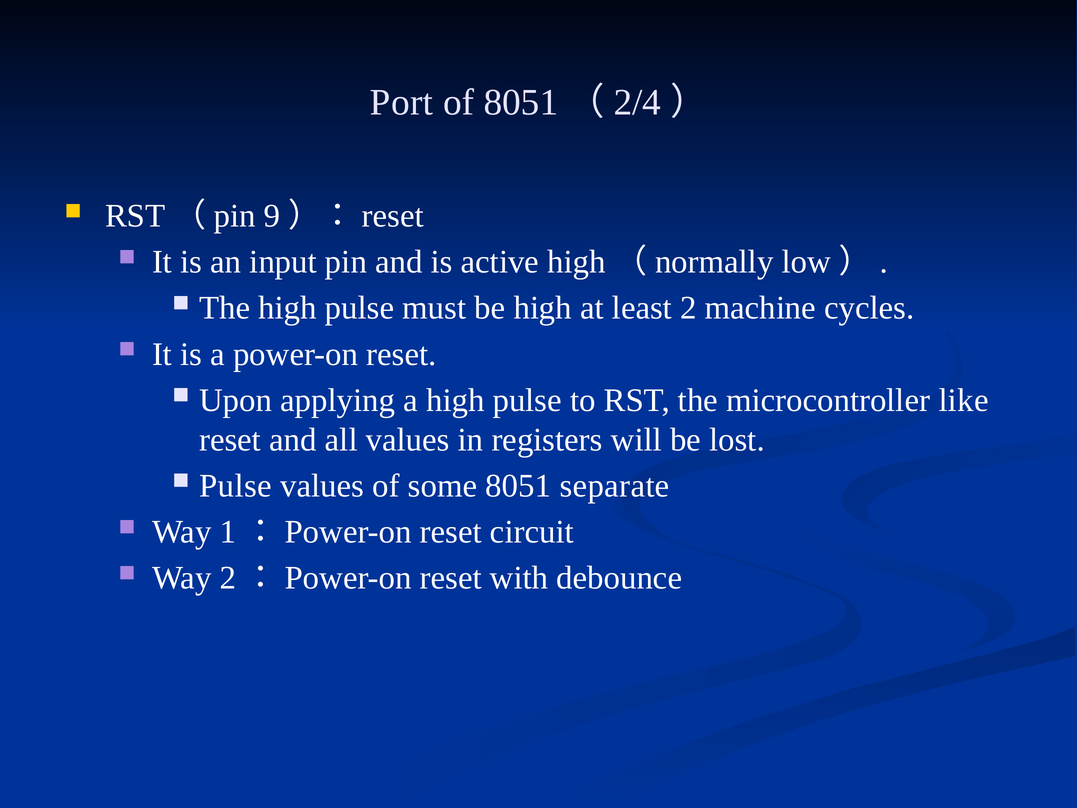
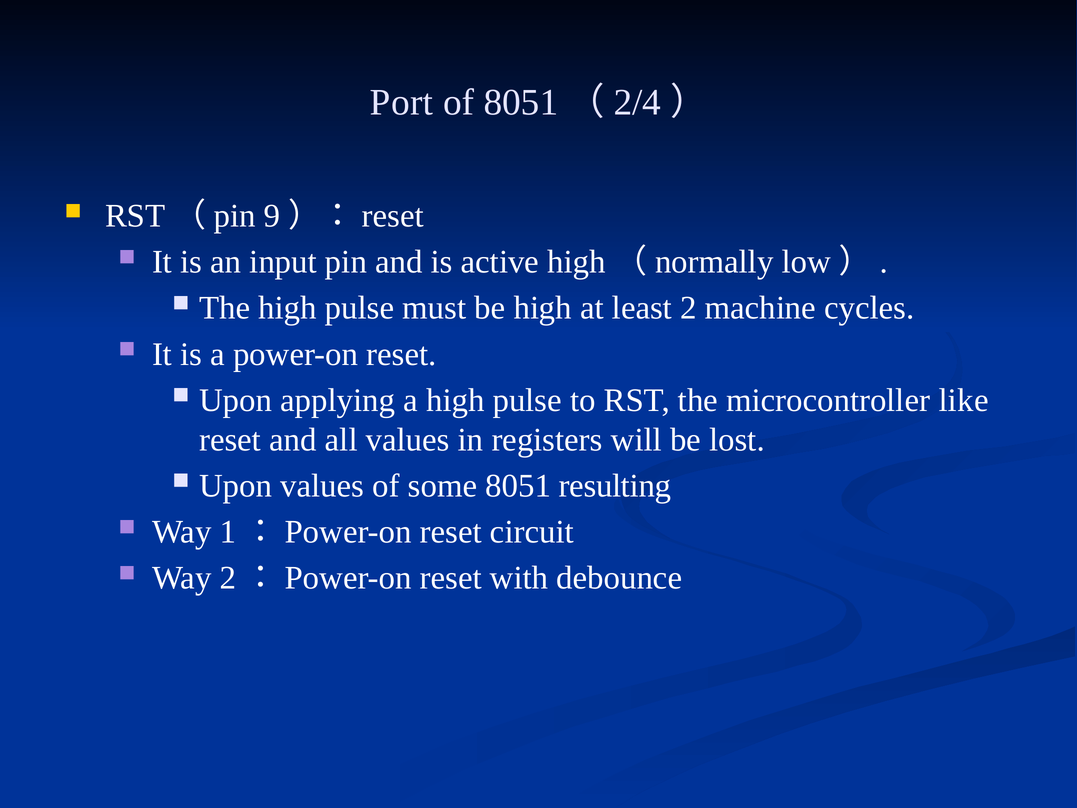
Pulse: Pulse -> Upon (236, 486)
separate: separate -> resulting (615, 486)
